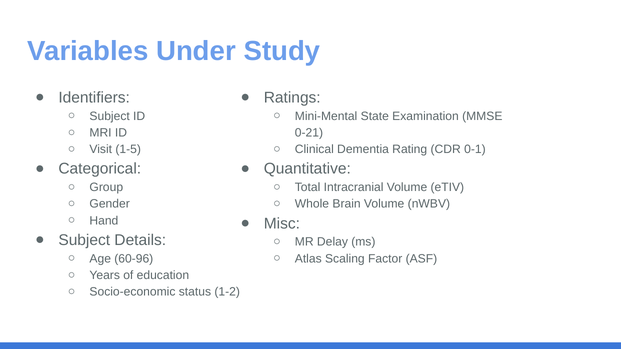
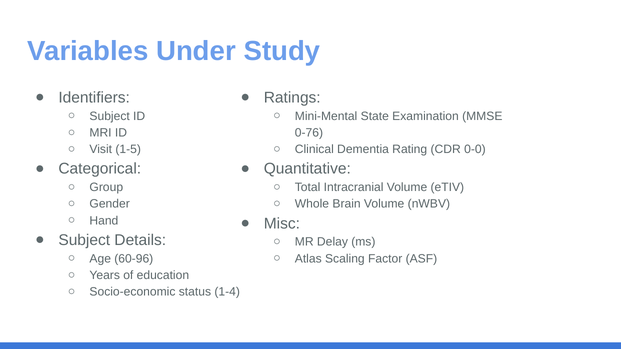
0-21: 0-21 -> 0-76 (309, 133)
0-1: 0-1 -> 0-0 (475, 149)
1-2: 1-2 -> 1-4 (227, 292)
